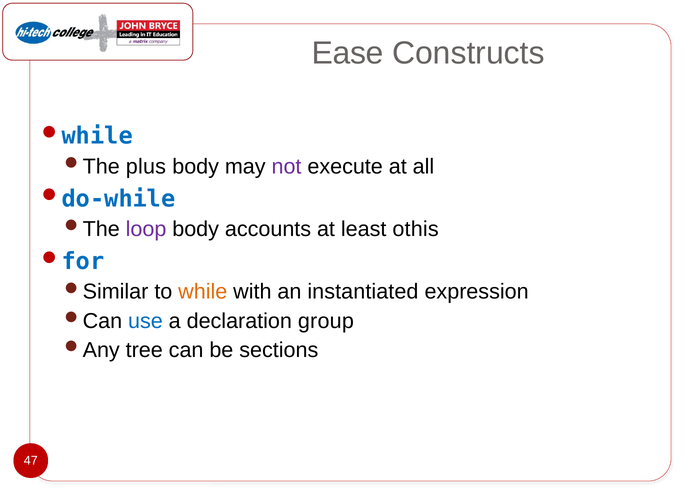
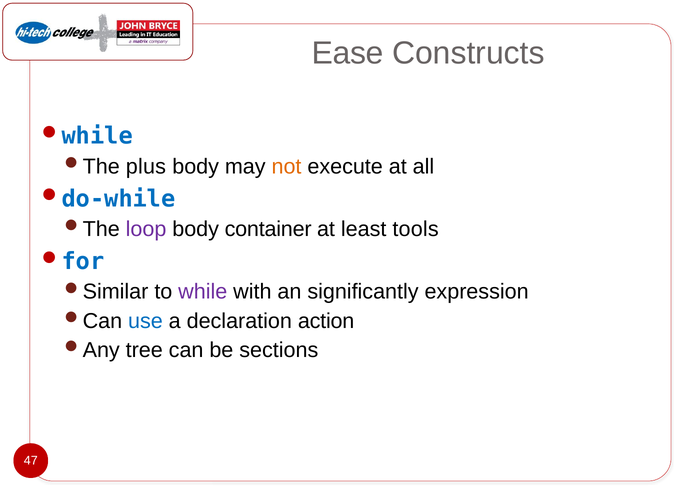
not colour: purple -> orange (287, 166)
accounts: accounts -> container (268, 229)
othis: othis -> tools (416, 229)
while colour: orange -> purple (203, 292)
instantiated: instantiated -> significantly (363, 292)
group: group -> action (326, 321)
